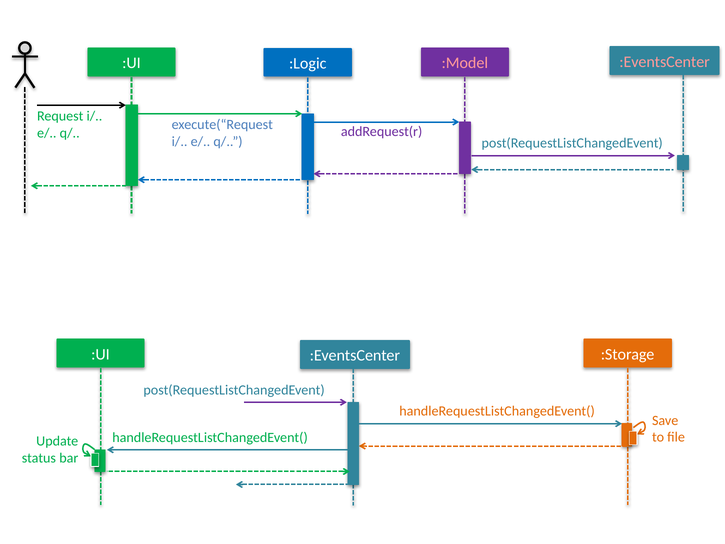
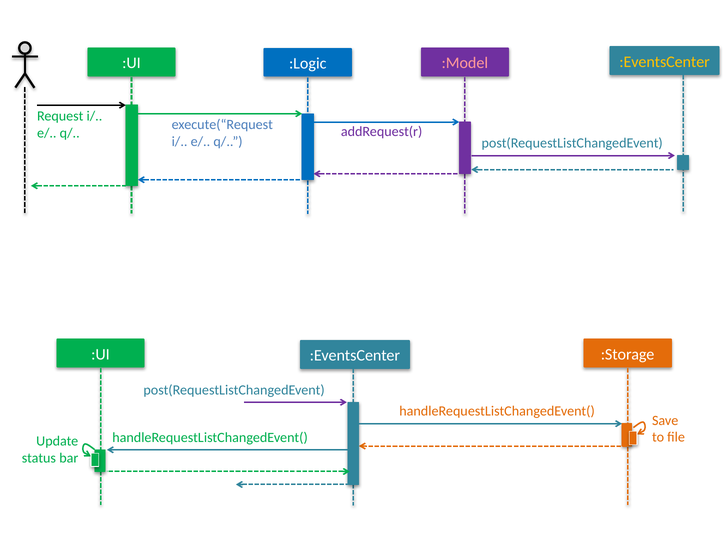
:EventsCenter colour: pink -> yellow (665, 62)
